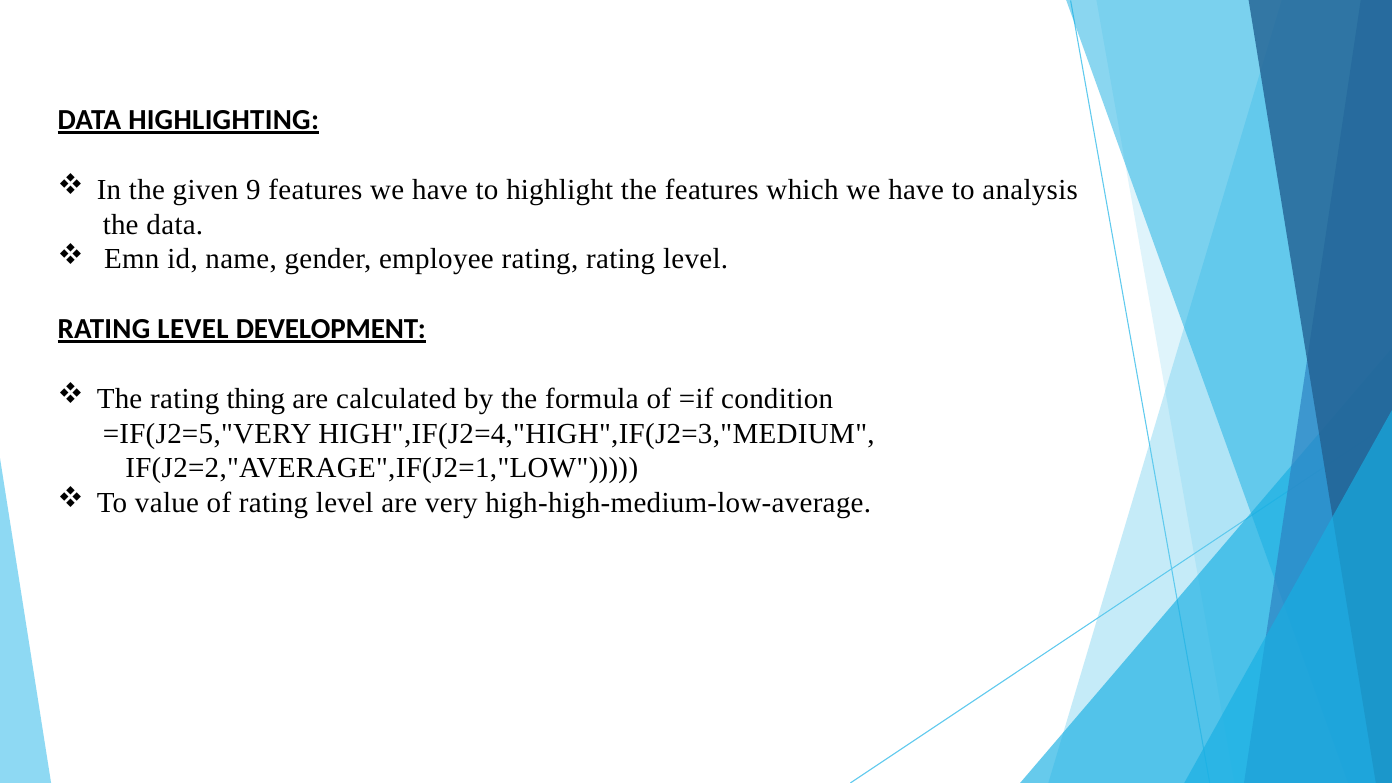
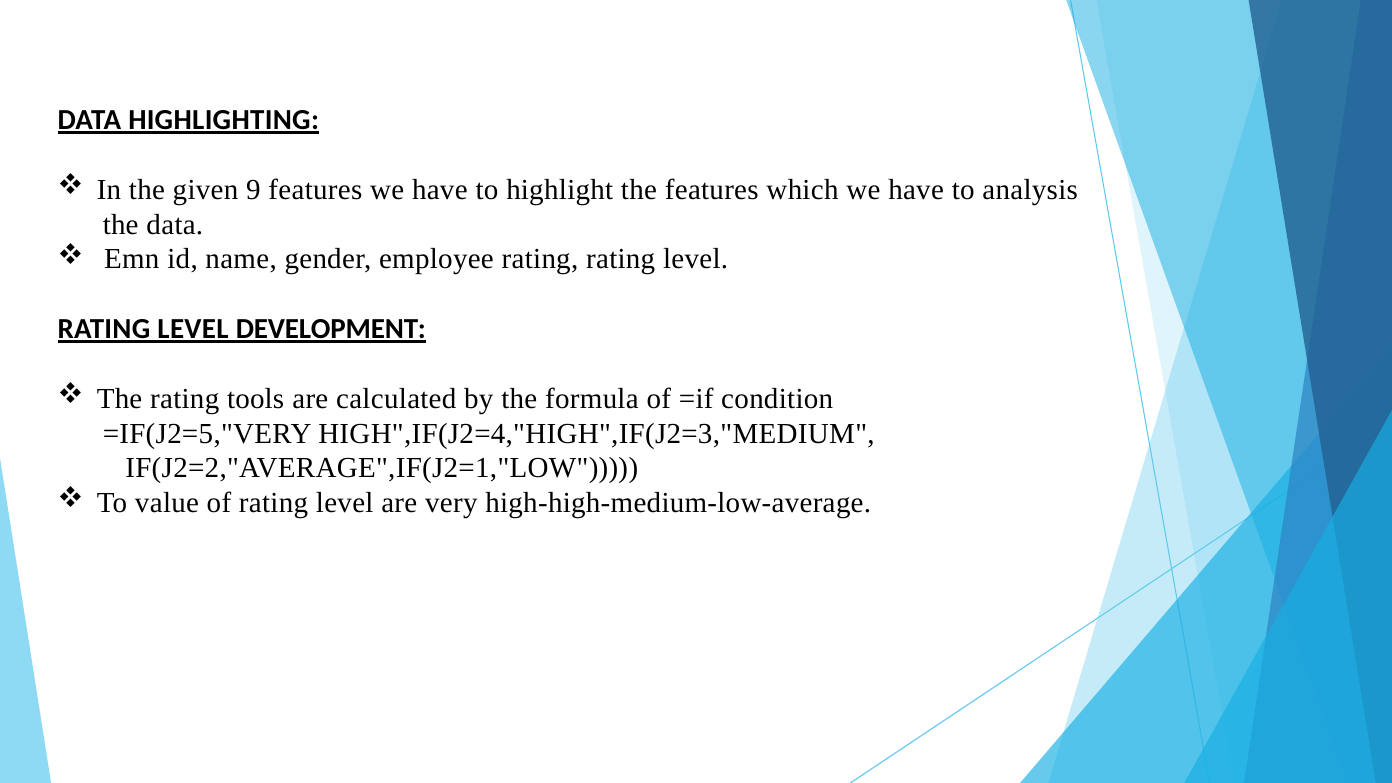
thing: thing -> tools (256, 399)
